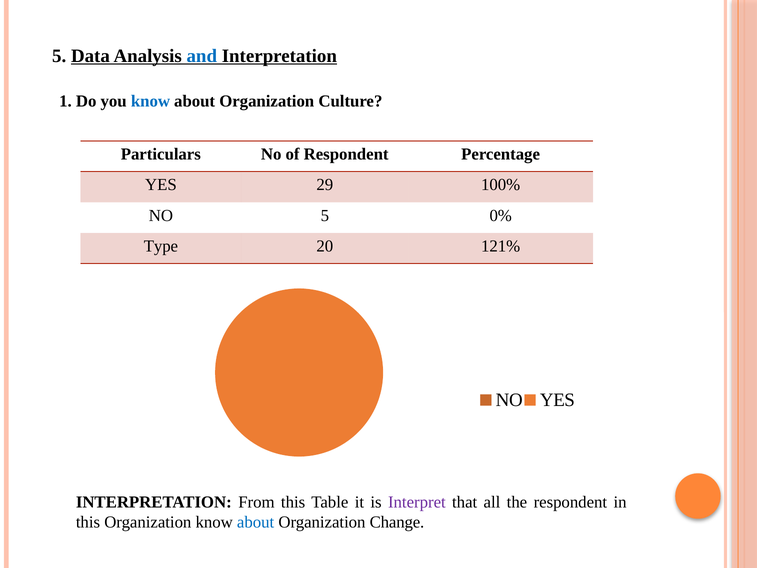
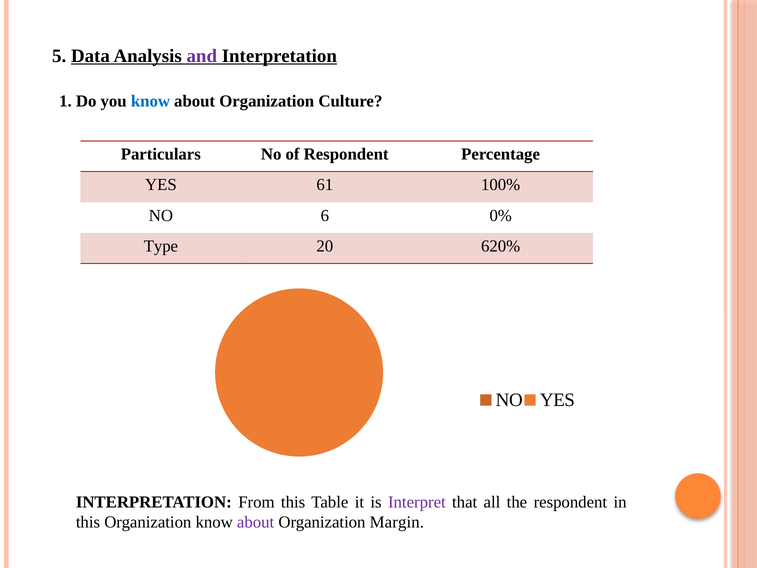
and colour: blue -> purple (202, 56)
29: 29 -> 61 (325, 185)
NO 5: 5 -> 6 (325, 215)
121%: 121% -> 620% (501, 246)
about colour: blue -> purple (256, 522)
Change: Change -> Margin (397, 522)
